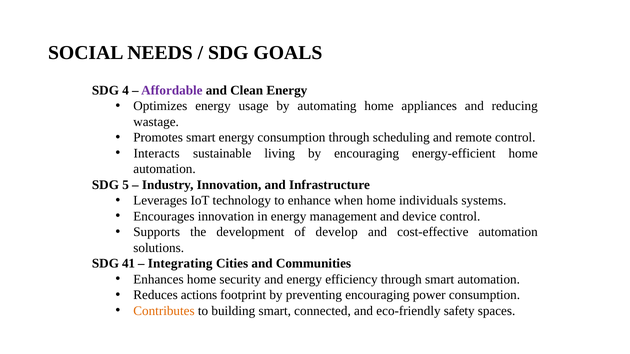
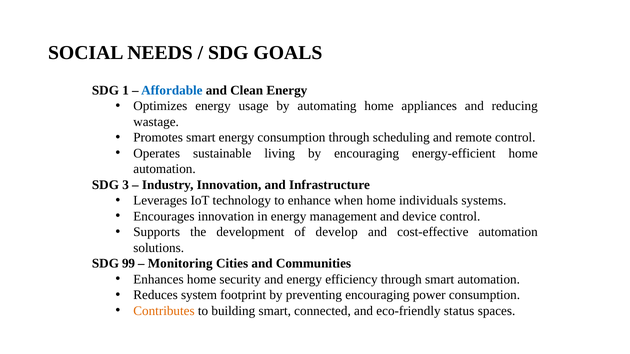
4: 4 -> 1 (126, 90)
Affordable colour: purple -> blue (172, 90)
Interacts: Interacts -> Operates (157, 154)
5: 5 -> 3 (126, 185)
41: 41 -> 99 (129, 264)
Integrating: Integrating -> Monitoring (180, 264)
actions: actions -> system (199, 295)
safety: safety -> status (459, 311)
